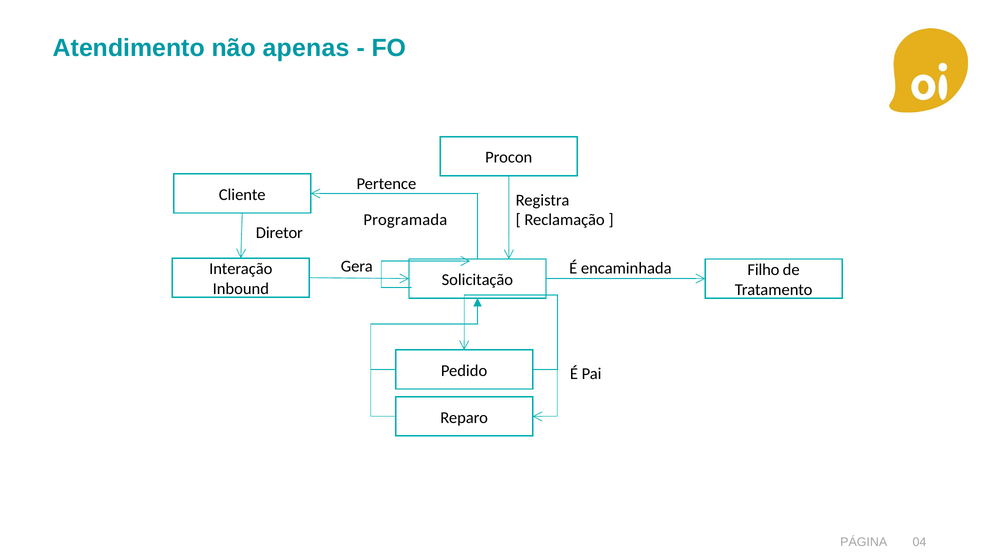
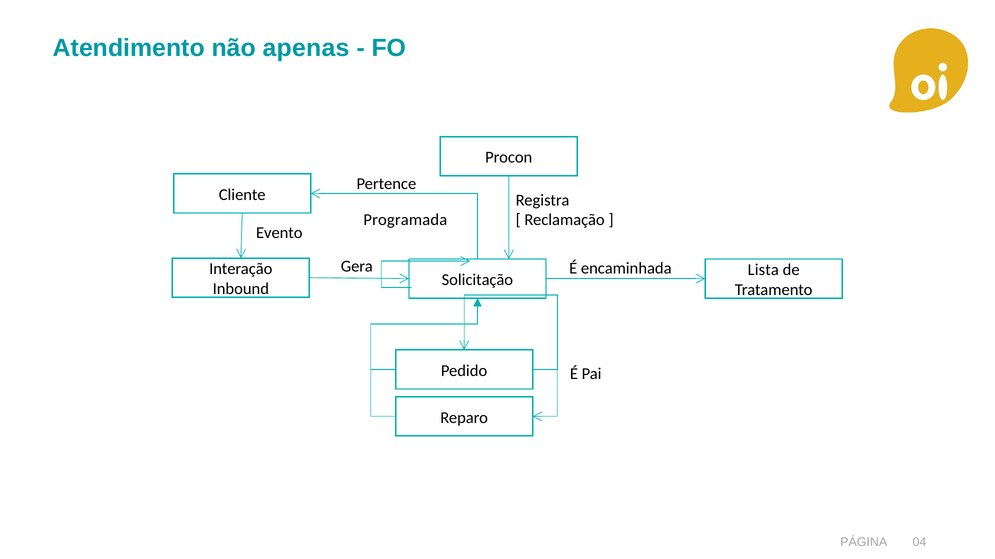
Diretor: Diretor -> Evento (279, 233)
Filho: Filho -> Lista (763, 270)
